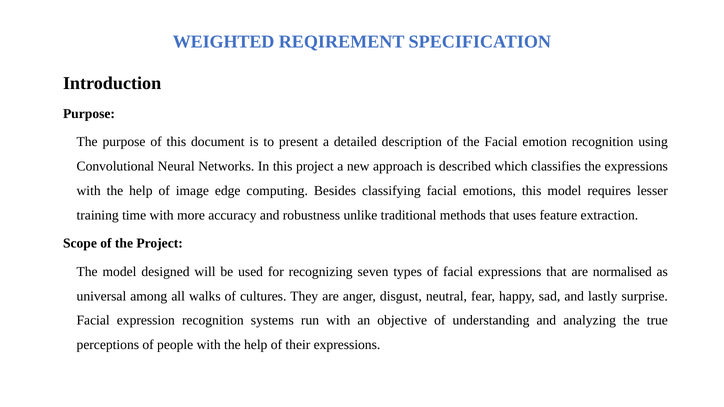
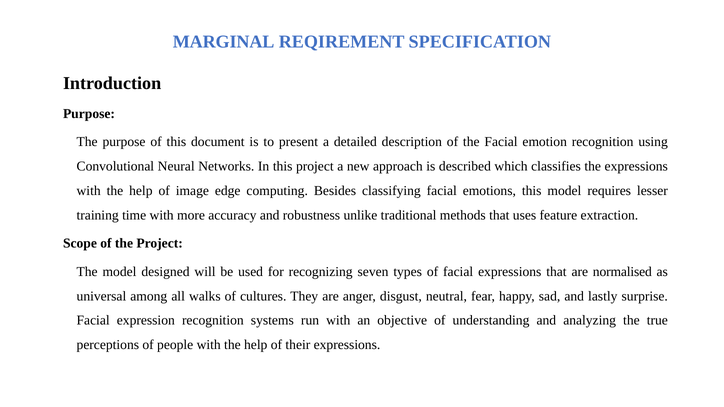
WEIGHTED: WEIGHTED -> MARGINAL (224, 42)
